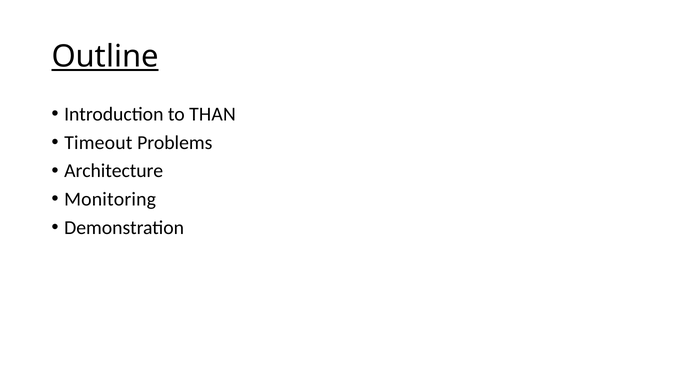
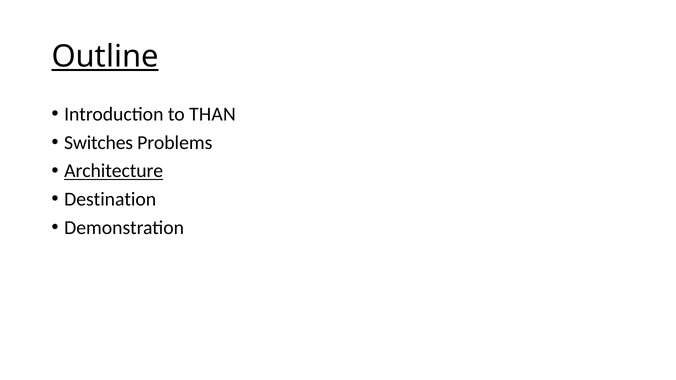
Timeout: Timeout -> Switches (99, 143)
Architecture underline: none -> present (114, 171)
Monitoring: Monitoring -> Destination (110, 199)
